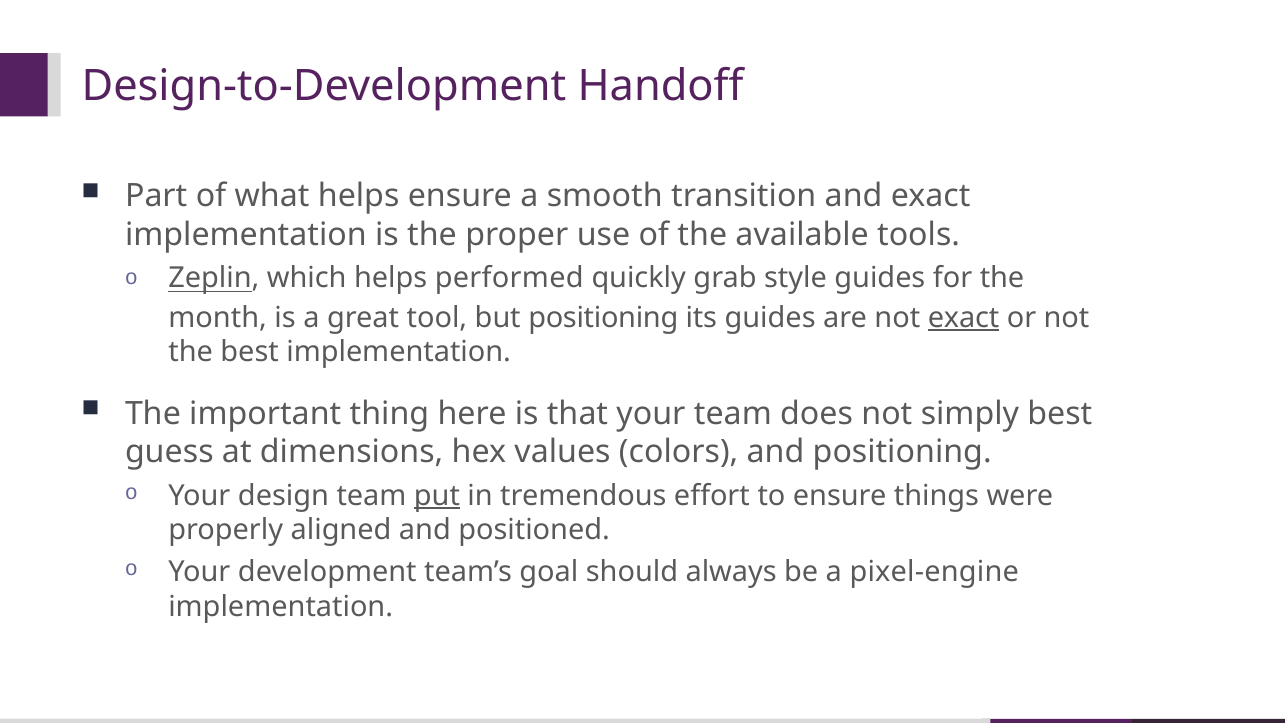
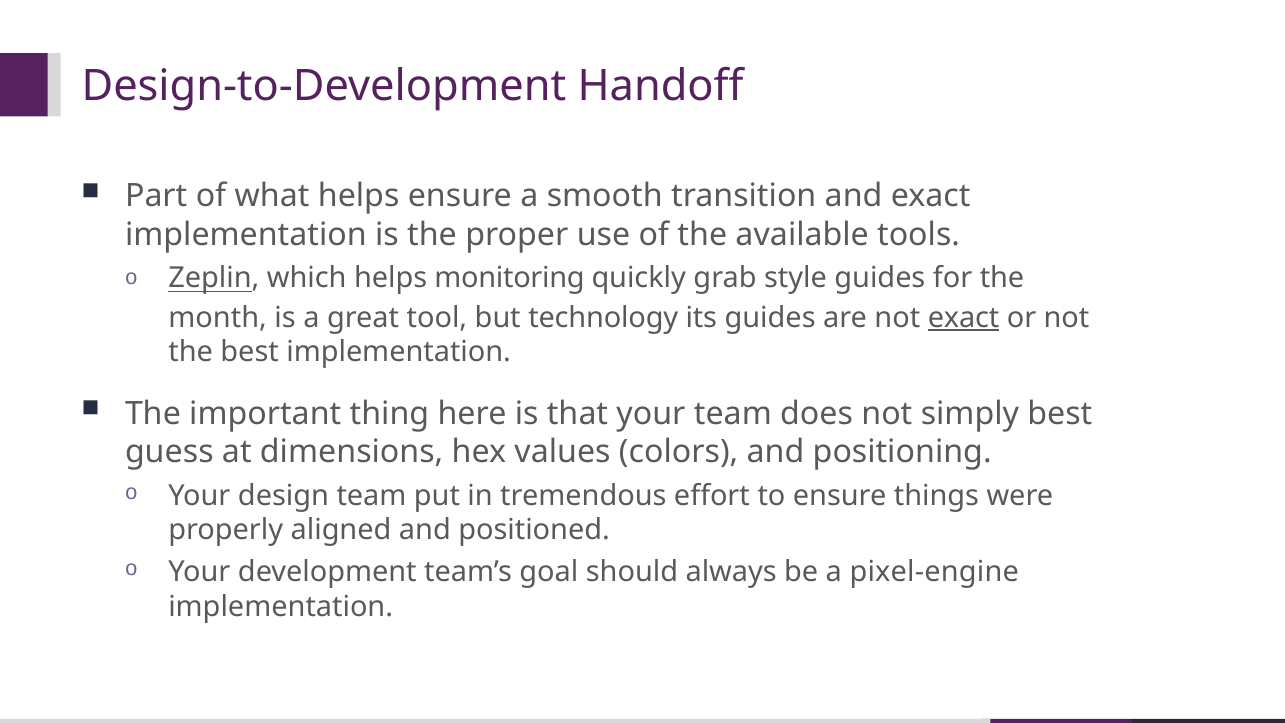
performed: performed -> monitoring (510, 278)
but positioning: positioning -> technology (603, 318)
put underline: present -> none (437, 496)
